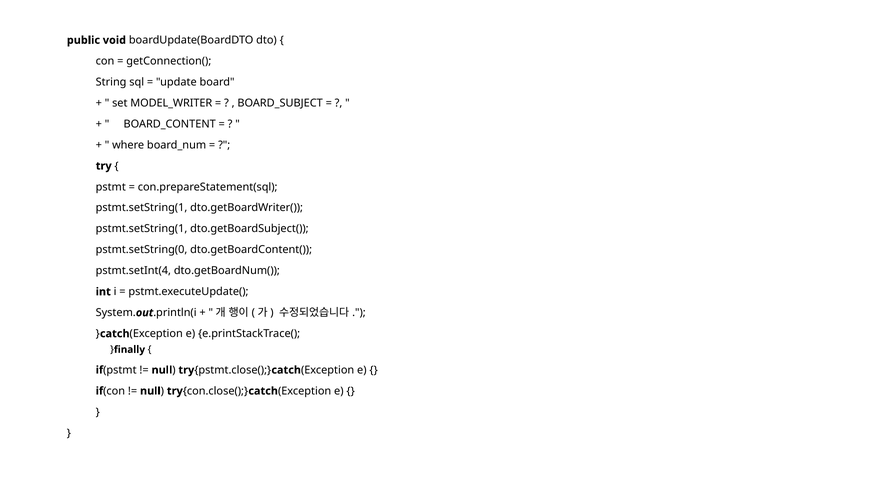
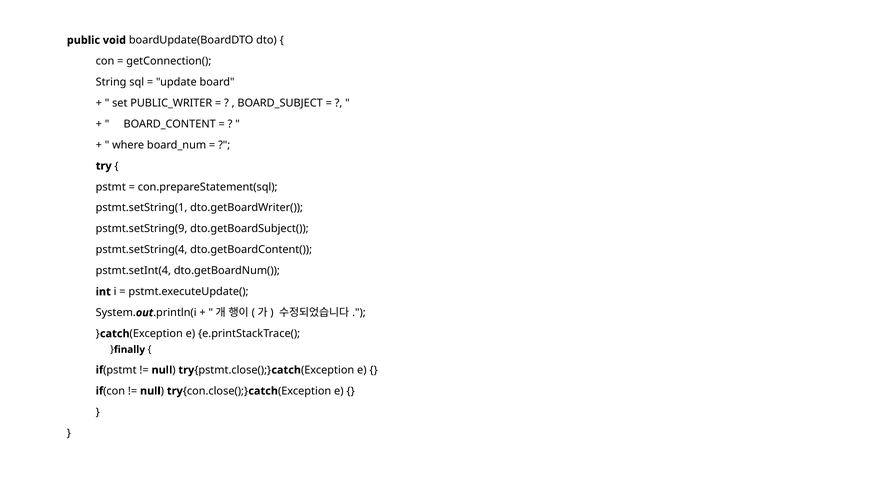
MODEL_WRITER: MODEL_WRITER -> PUBLIC_WRITER (171, 103)
pstmt.setString(1: pstmt.setString(1 -> pstmt.setString(9 (142, 229)
pstmt.setString(0: pstmt.setString(0 -> pstmt.setString(4 (142, 250)
